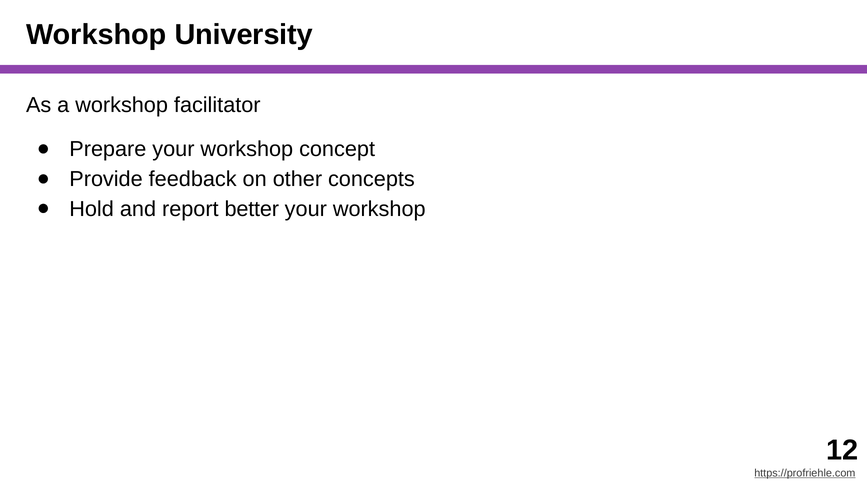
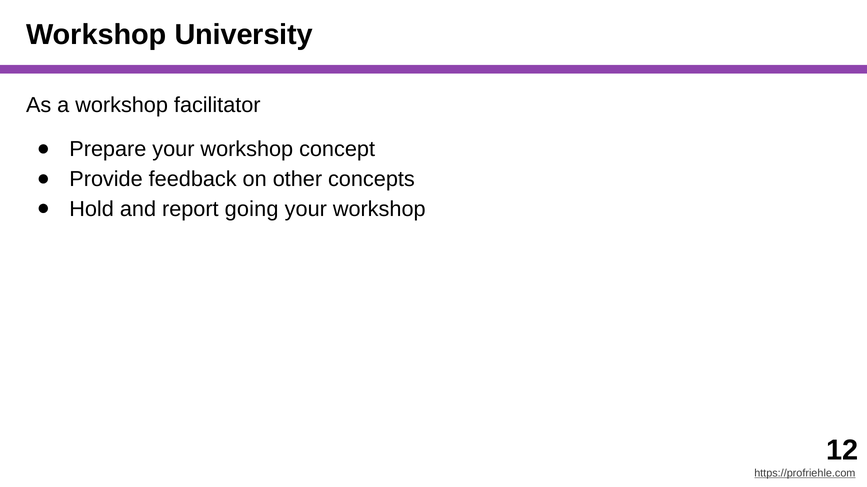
better: better -> going (252, 209)
